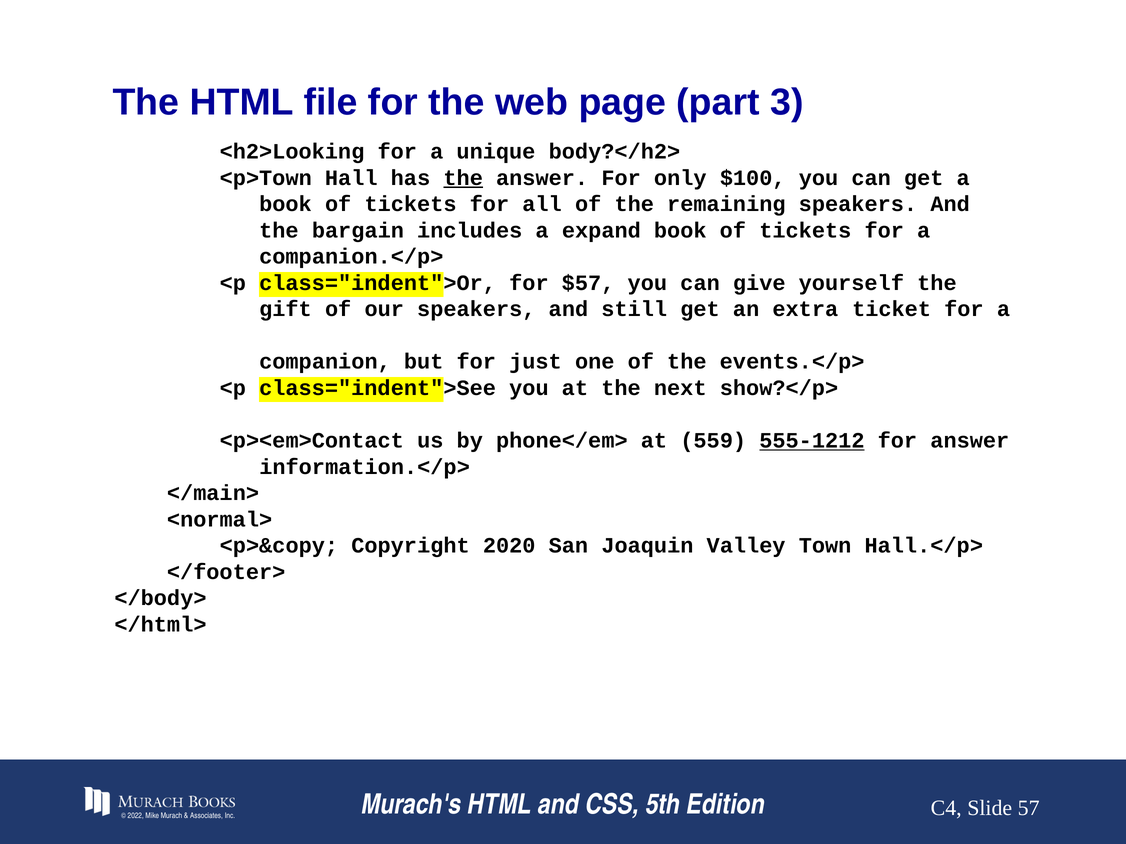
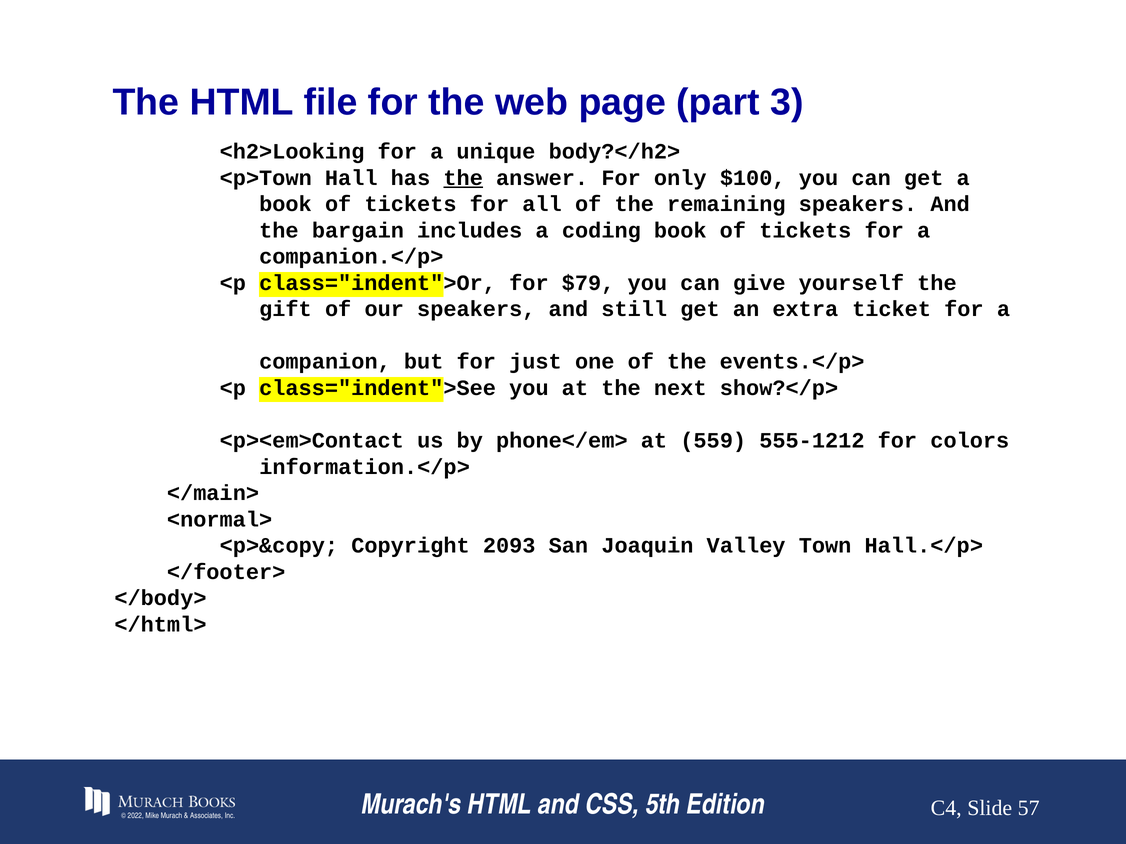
expand: expand -> coding (601, 231)
$57: $57 -> $79 (588, 283)
555-1212 underline: present -> none (812, 441)
for answer: answer -> colors (970, 441)
2020: 2020 -> 2093 (509, 546)
